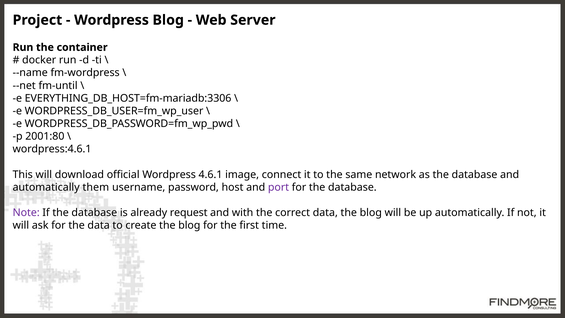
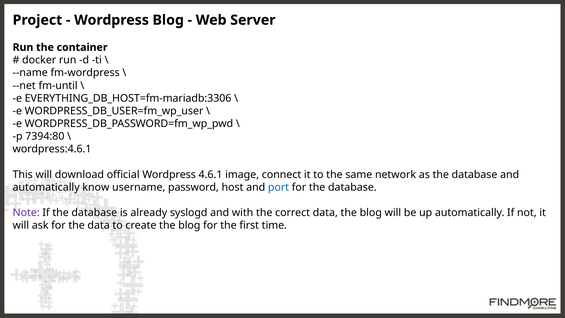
2001:80: 2001:80 -> 7394:80 (45, 136)
them: them -> know (96, 187)
port colour: purple -> blue (278, 187)
request: request -> syslogd (189, 213)
